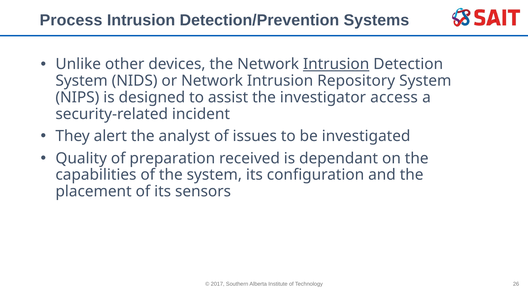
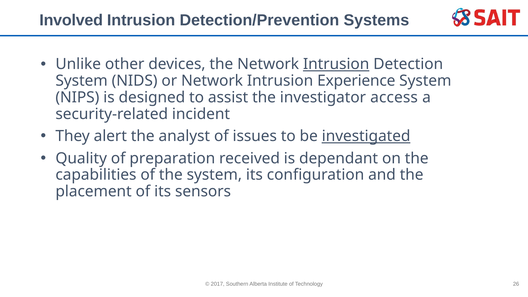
Process: Process -> Involved (71, 20)
Repository: Repository -> Experience (356, 81)
investigated underline: none -> present (366, 136)
